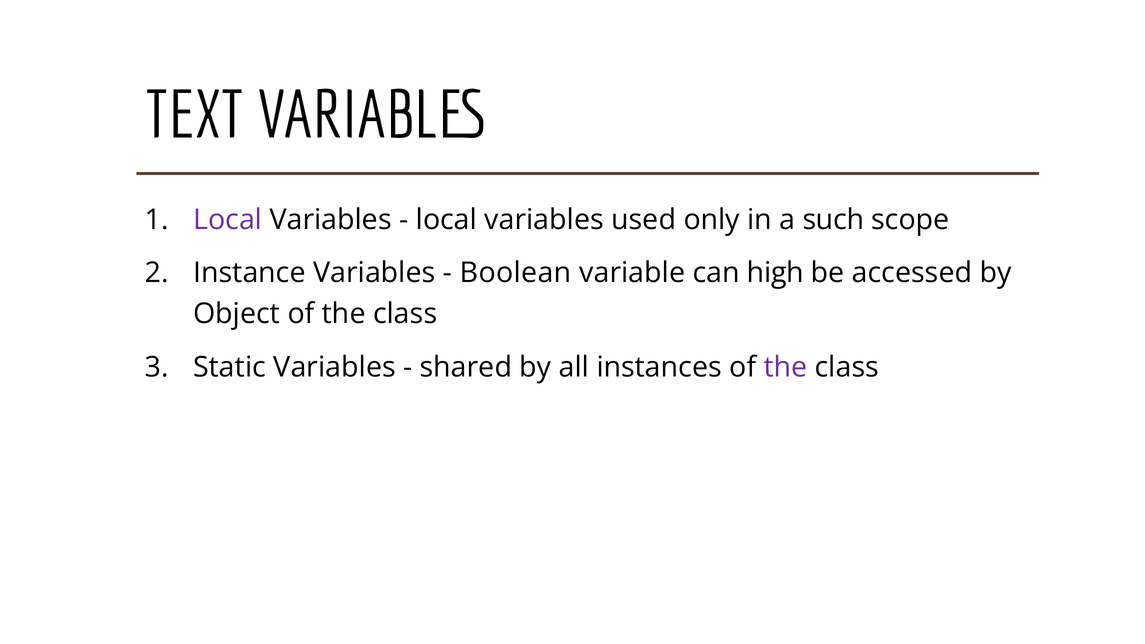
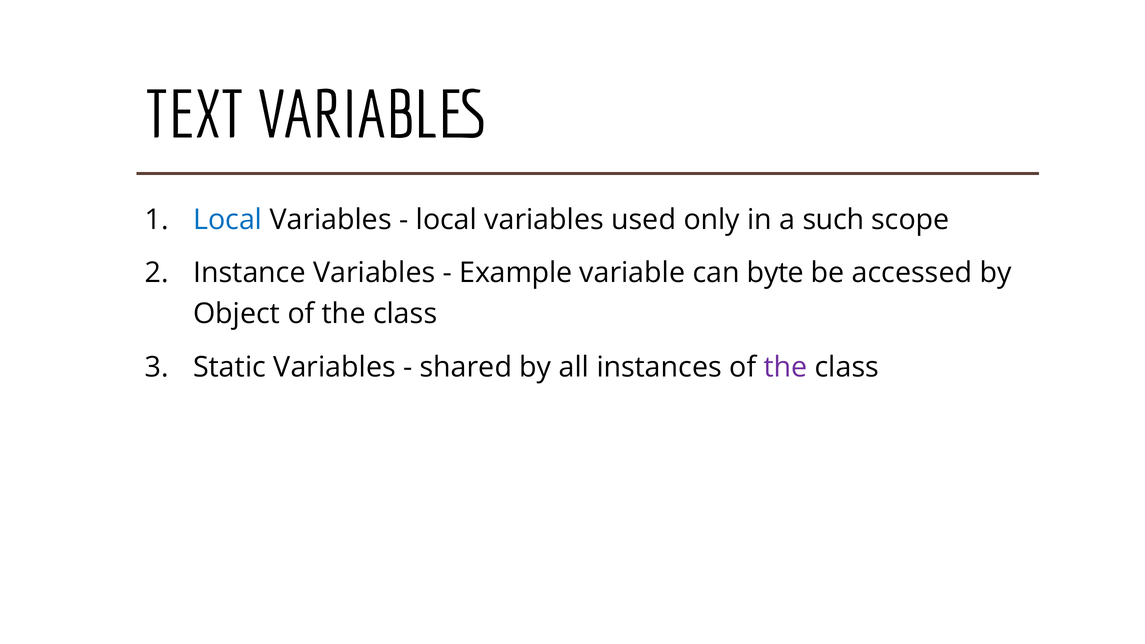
Local colour: purple -> blue (228, 220)
Boolean: Boolean -> Example (516, 273)
high: high -> byte (775, 273)
